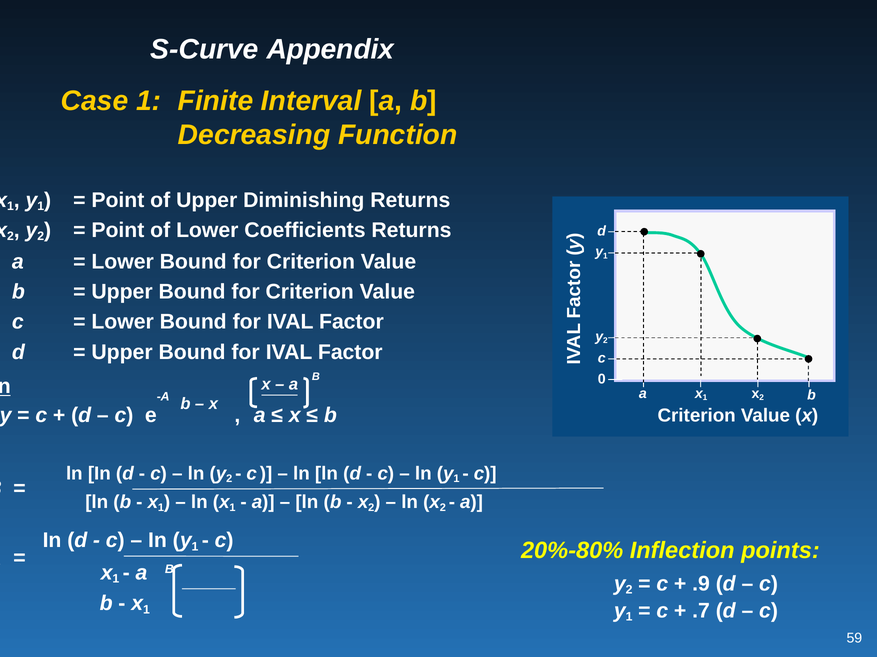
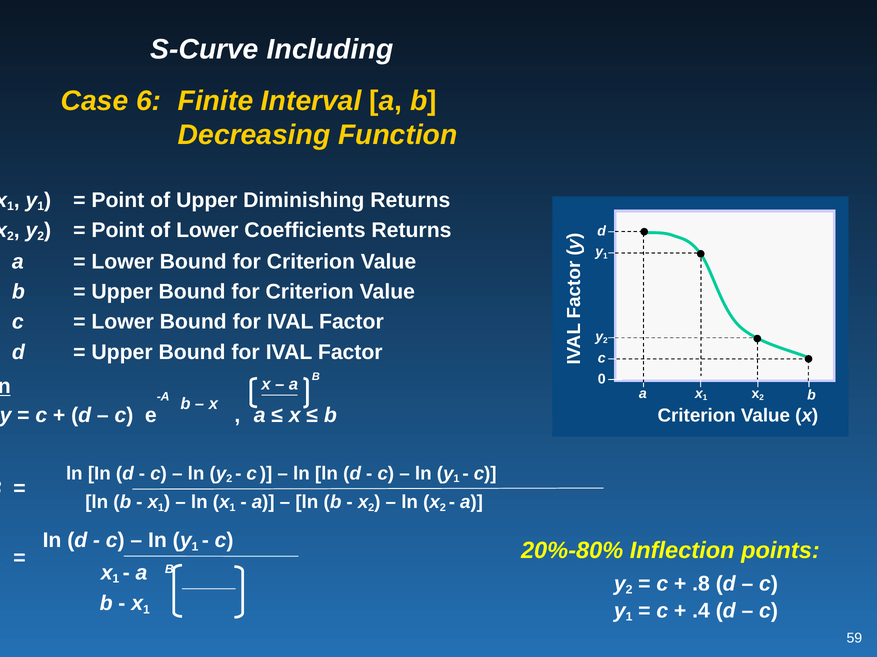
Appendix: Appendix -> Including (330, 49)
Case 1: 1 -> 6 (149, 101)
.9: .9 -> .8 (701, 584)
.7: .7 -> .4 (701, 611)
